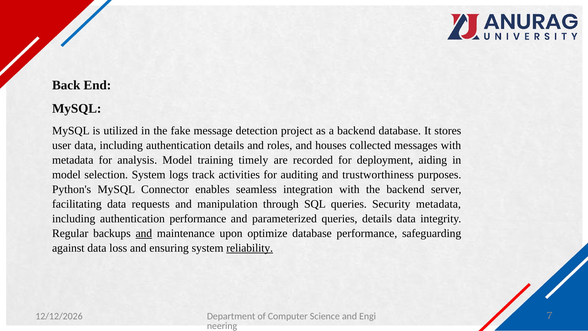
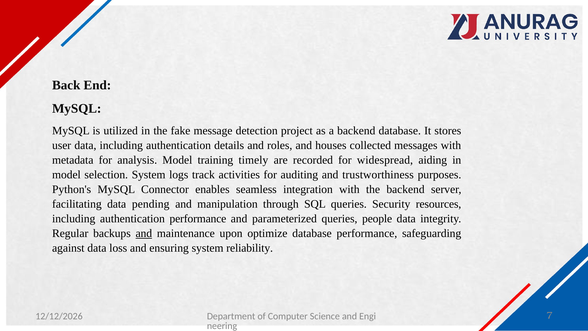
deployment: deployment -> widespread (385, 160)
requests: requests -> pending (151, 204)
Security metadata: metadata -> resources (439, 204)
queries details: details -> people (377, 219)
reliability underline: present -> none (250, 248)
